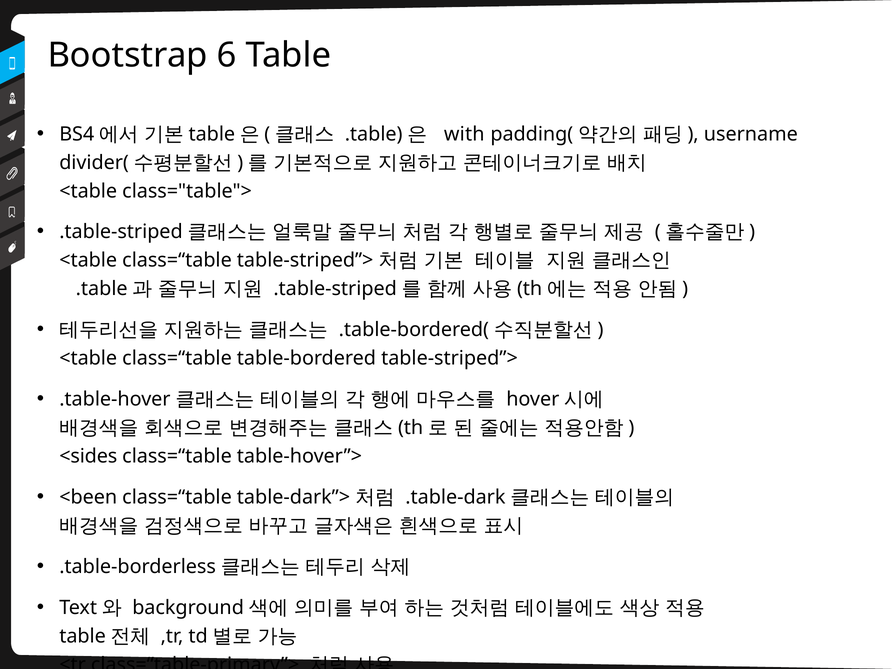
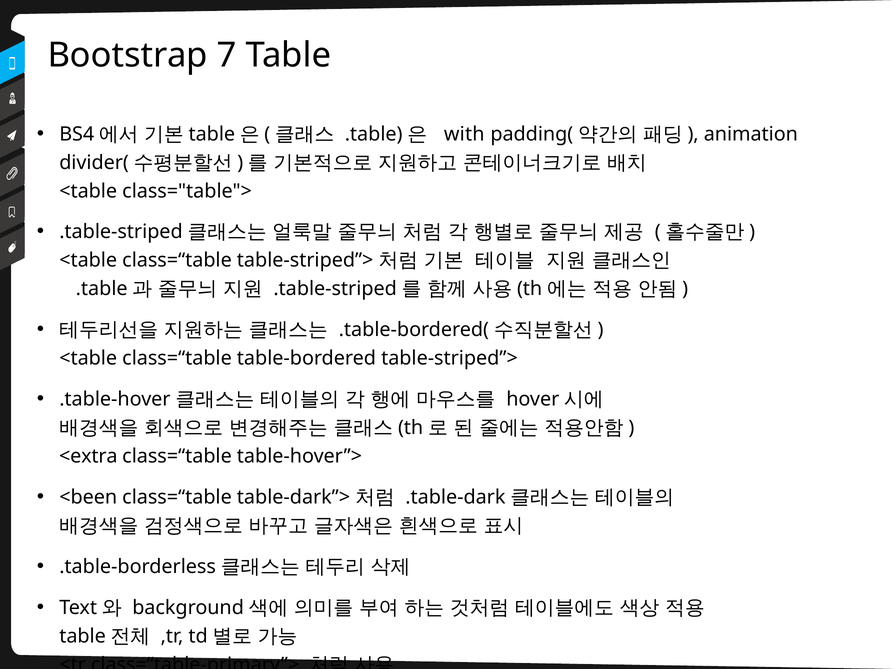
6: 6 -> 7 (227, 55)
username: username -> animation (751, 134)
<sides: <sides -> <extra (88, 456)
